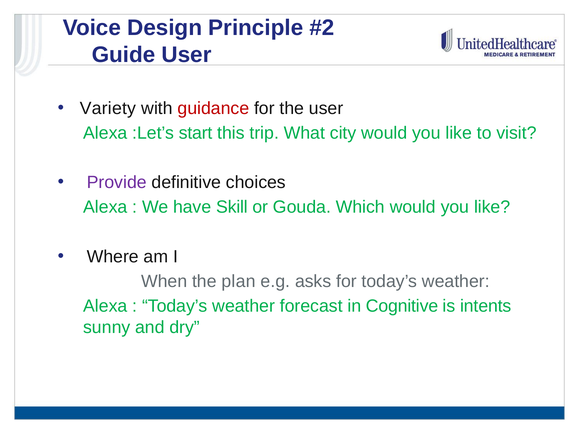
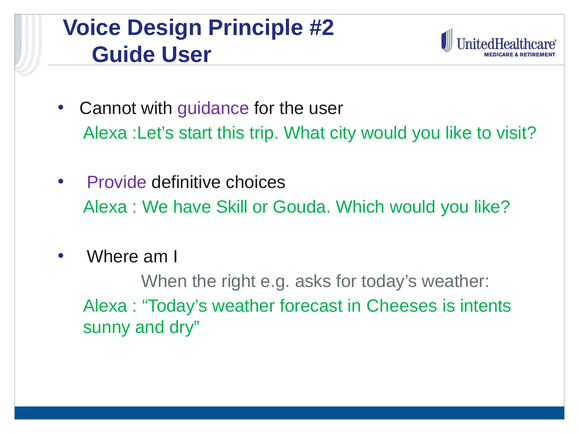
Variety: Variety -> Cannot (108, 108)
guidance colour: red -> purple (213, 108)
plan: plan -> right (239, 281)
Cognitive: Cognitive -> Cheeses (402, 306)
